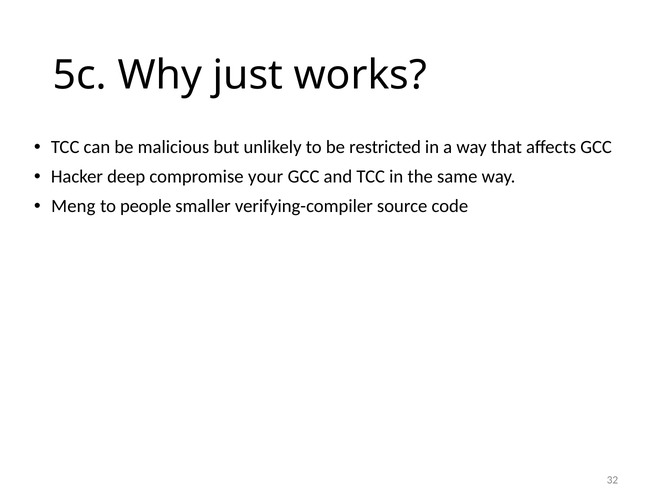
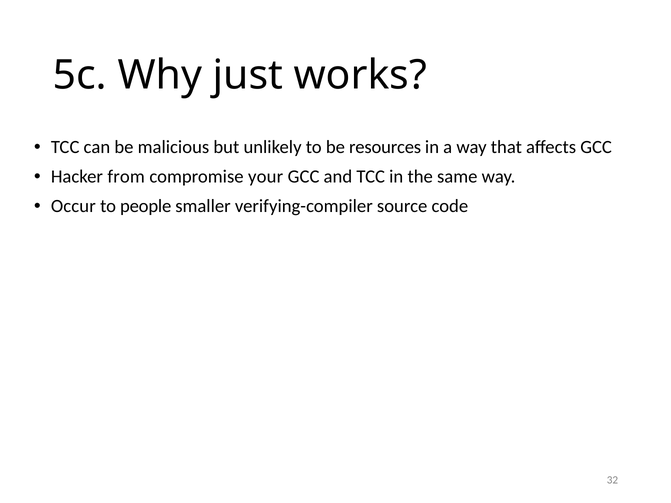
restricted: restricted -> resources (385, 147)
deep: deep -> from (126, 177)
Meng: Meng -> Occur (73, 206)
